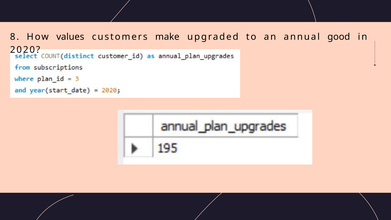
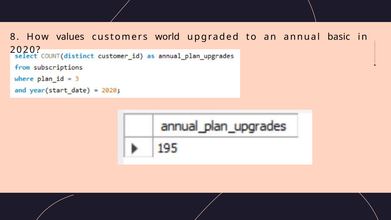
make: make -> world (167, 37)
good: good -> basic (339, 37)
